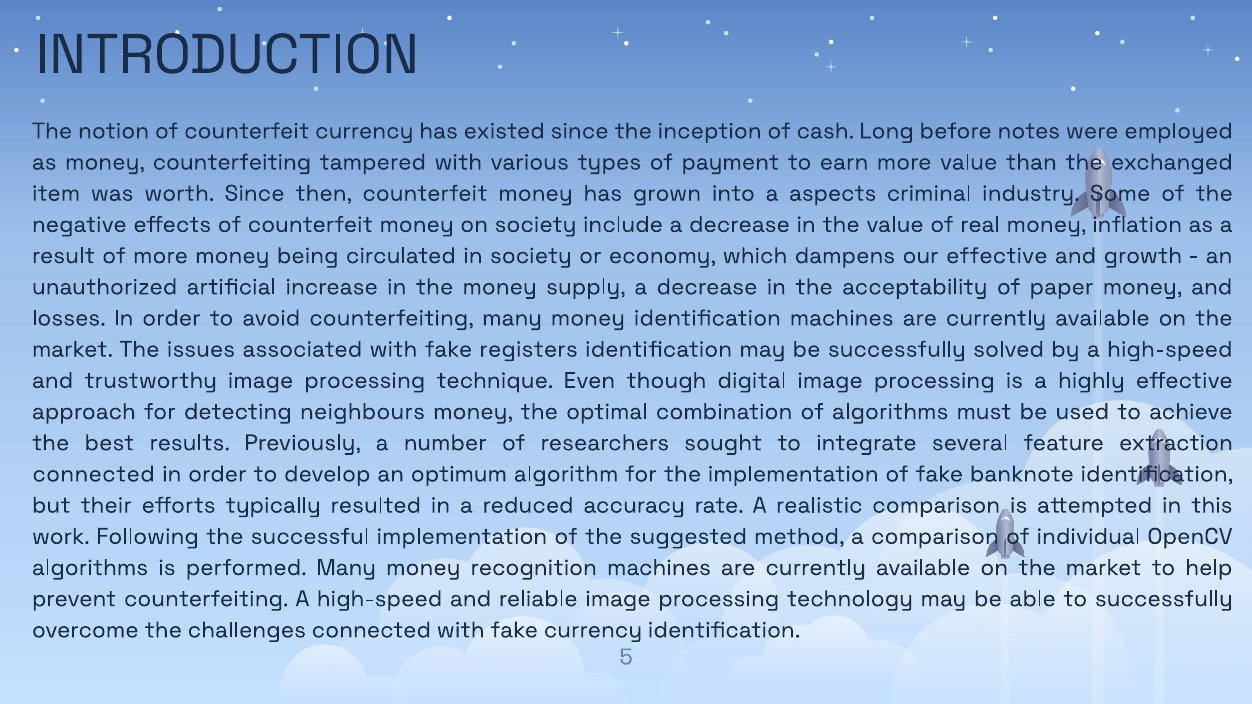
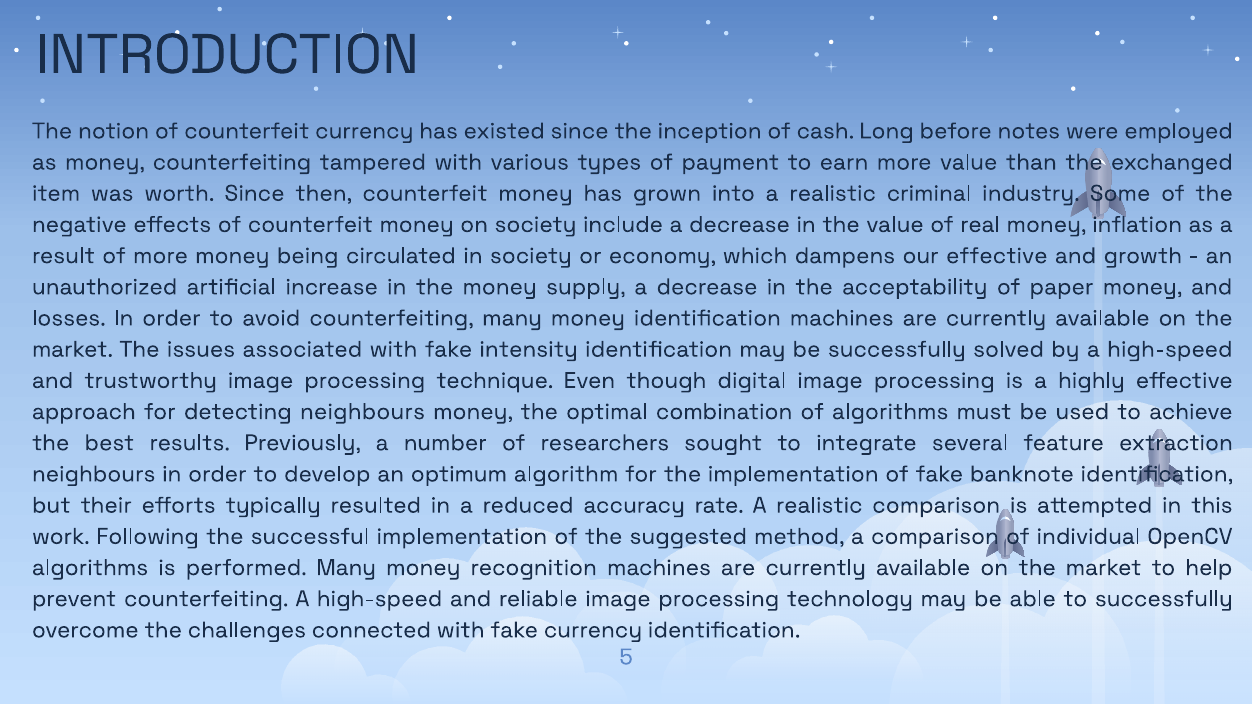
into a aspects: aspects -> realistic (833, 193)
registers: registers -> intensity (529, 349)
connected: connected -> neighbours (94, 474)
